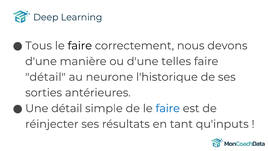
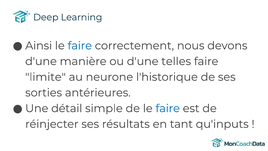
Tous: Tous -> Ainsi (39, 46)
faire colour: black -> blue (80, 46)
détail: détail -> limite (46, 77)
